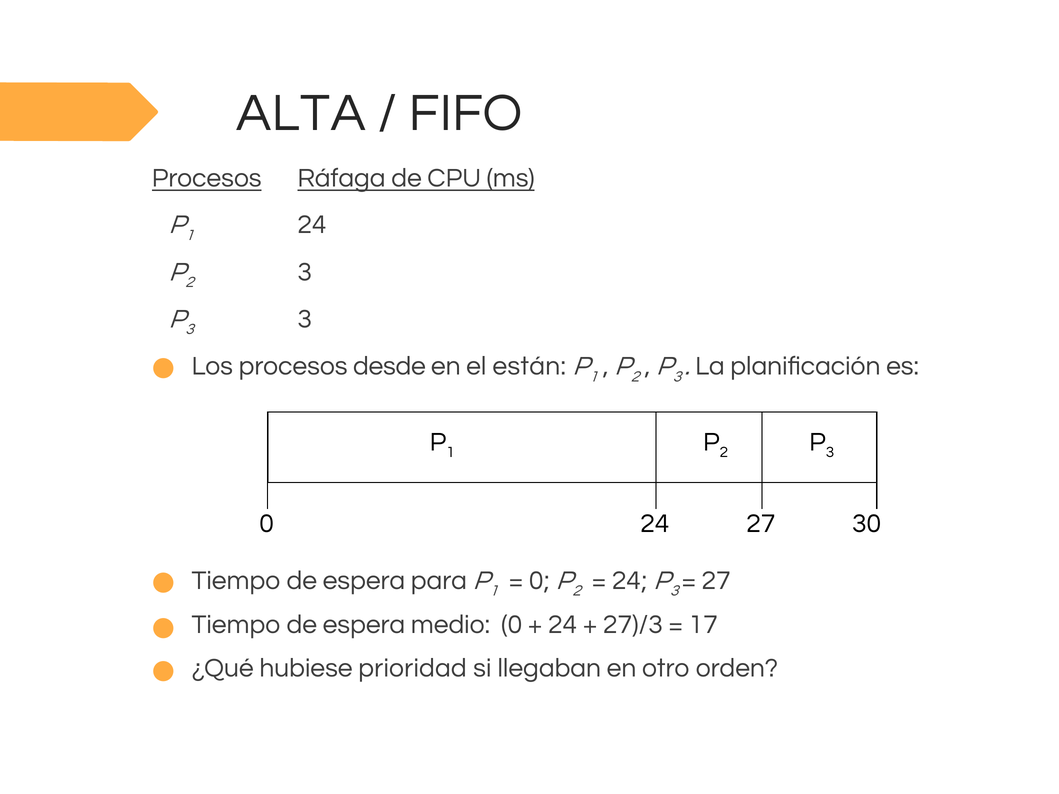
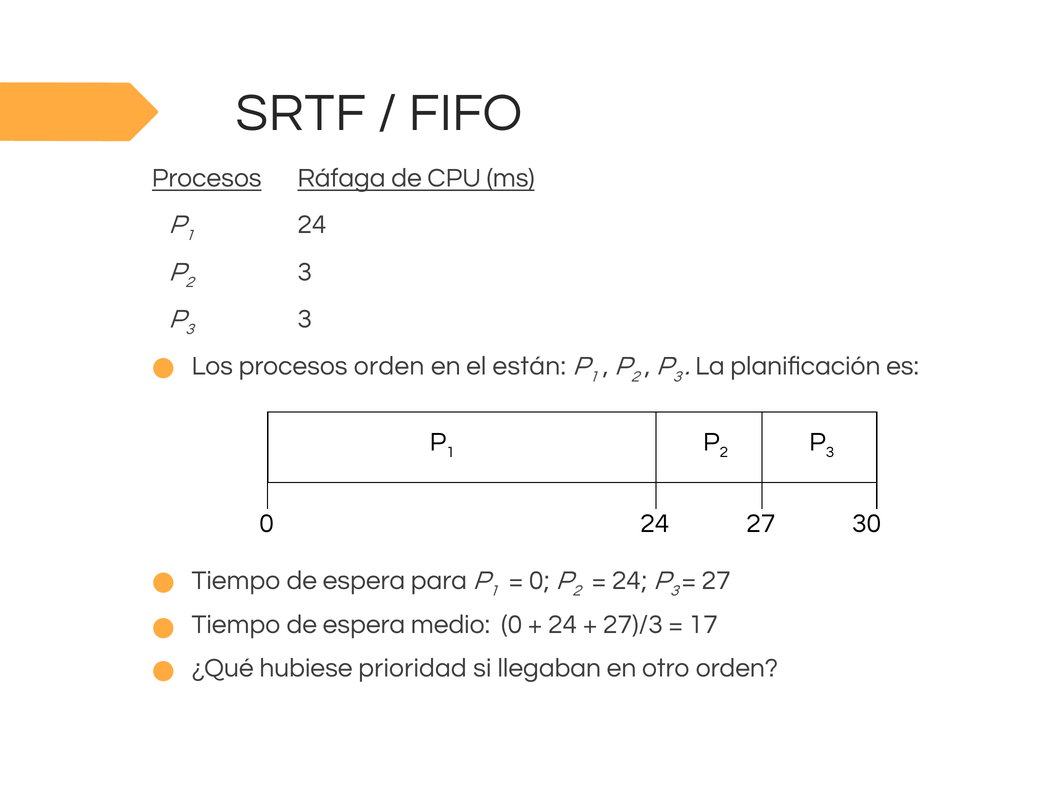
ALTA: ALTA -> SRTF (301, 113)
procesos desde: desde -> orden (389, 366)
